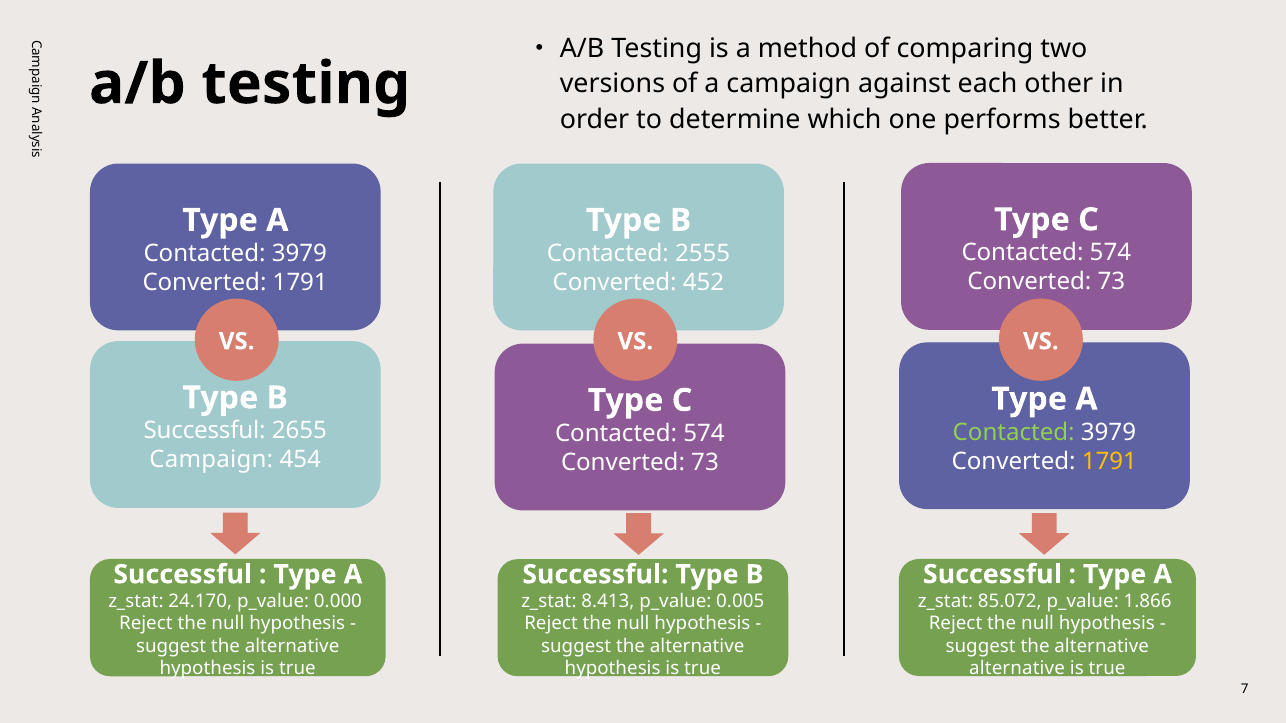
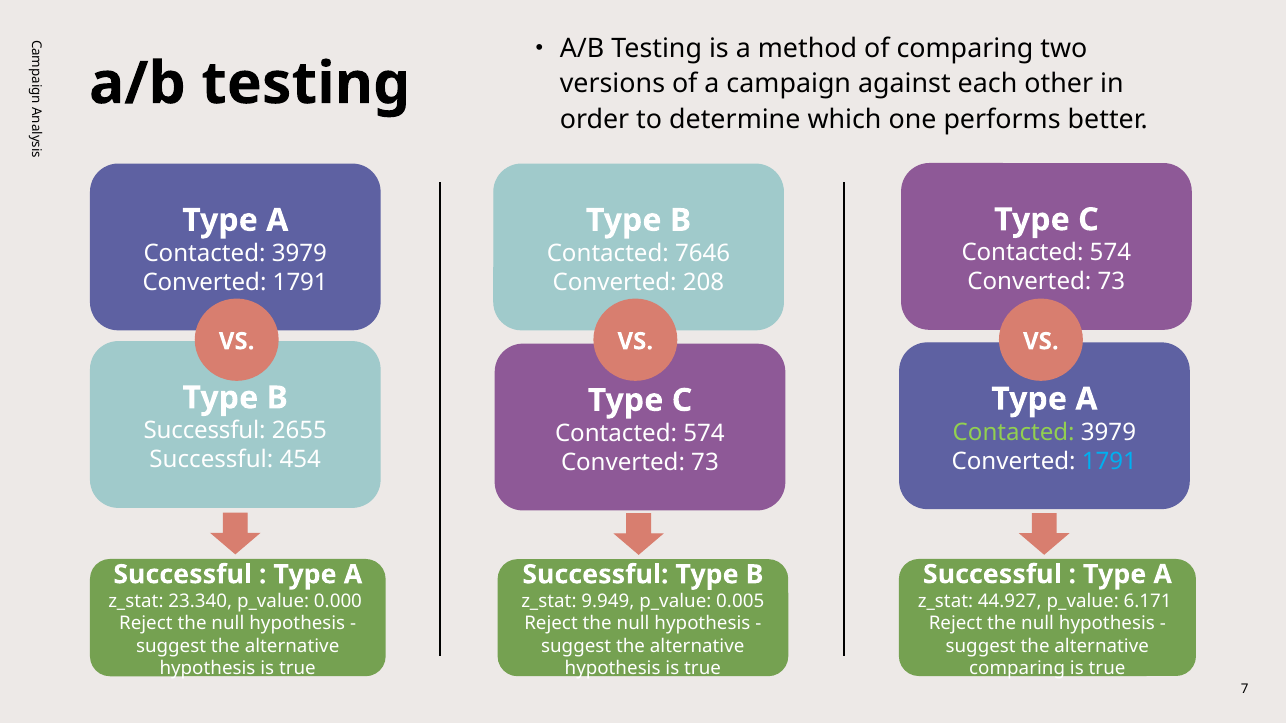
2555: 2555 -> 7646 (703, 254)
452: 452 -> 208 (704, 282)
Campaign: Campaign -> Successful (211, 460)
1791 colour: yellow -> light blue (1109, 461)
85.072: 85.072 -> 44.927 (1010, 601)
1.866: 1.866 -> 6.171 (1148, 601)
24.170: 24.170 -> 23.340 (200, 602)
8.413: 8.413 -> 9.949 (608, 602)
alternative: alternative -> comparing (1017, 669)
